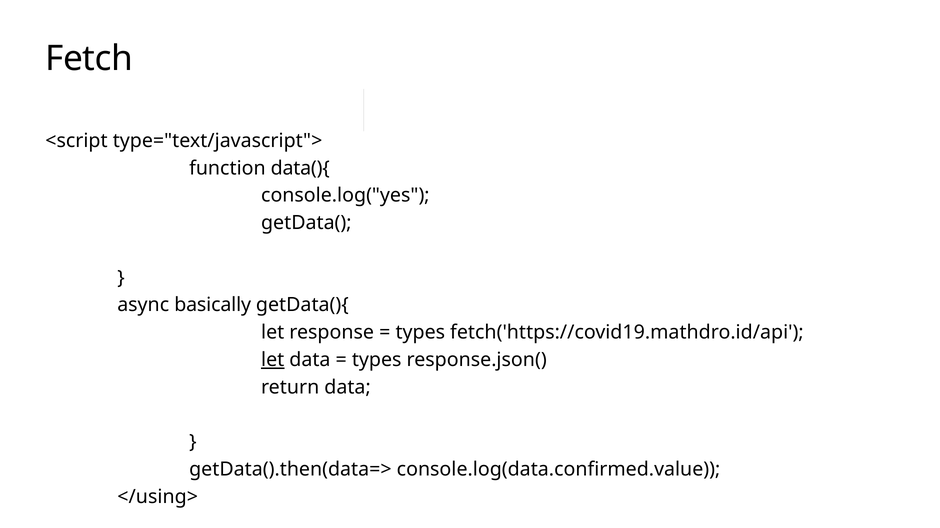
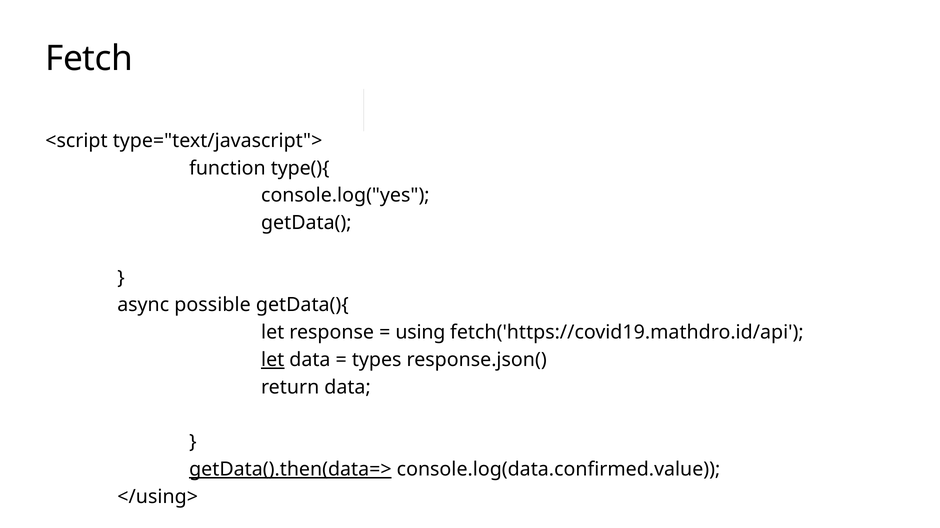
data(){: data(){ -> type(){ (300, 168)
basically: basically -> possible (213, 305)
types: types -> using (420, 333)
getData().then(data=> underline: none -> present (290, 470)
